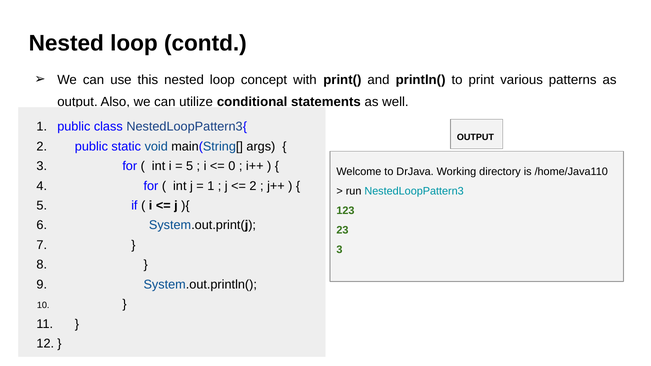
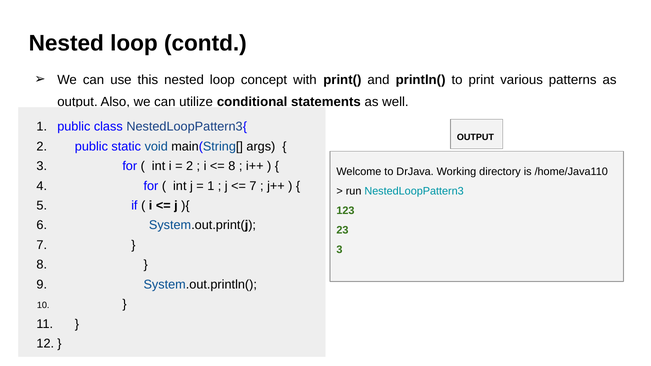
5: 5 -> 2 (190, 166)
0: 0 -> 8 (232, 166)
2: 2 -> 7 (253, 186)
